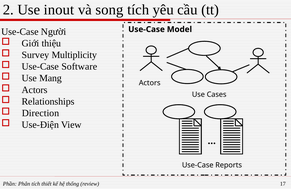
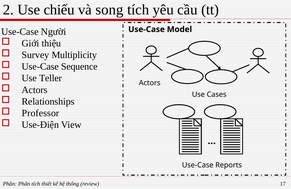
inout: inout -> chiếu (59, 10)
Software: Software -> Sequence (79, 67)
Mang: Mang -> Teller (51, 78)
Direction: Direction -> Professor (41, 113)
